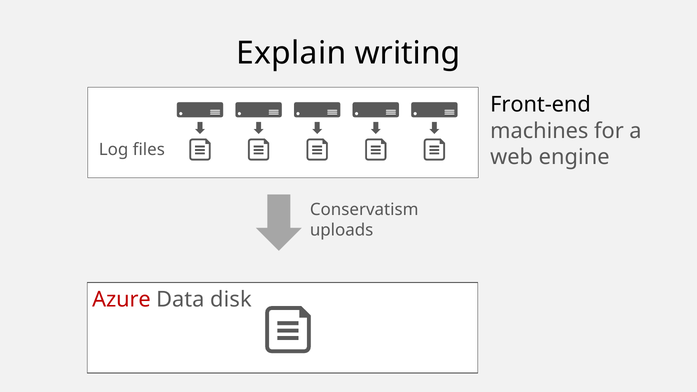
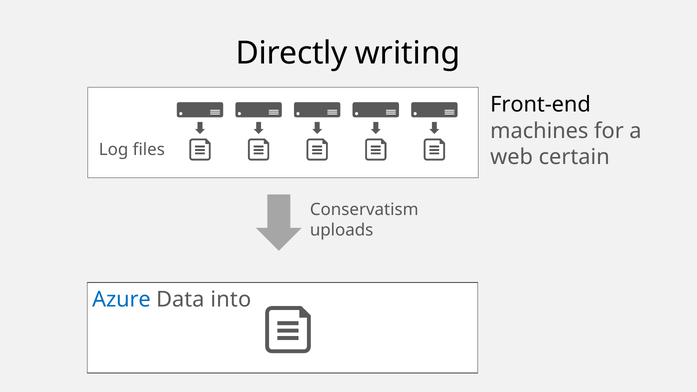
Explain: Explain -> Directly (292, 53)
engine: engine -> certain (574, 157)
Azure colour: red -> blue (121, 300)
disk: disk -> into (231, 300)
